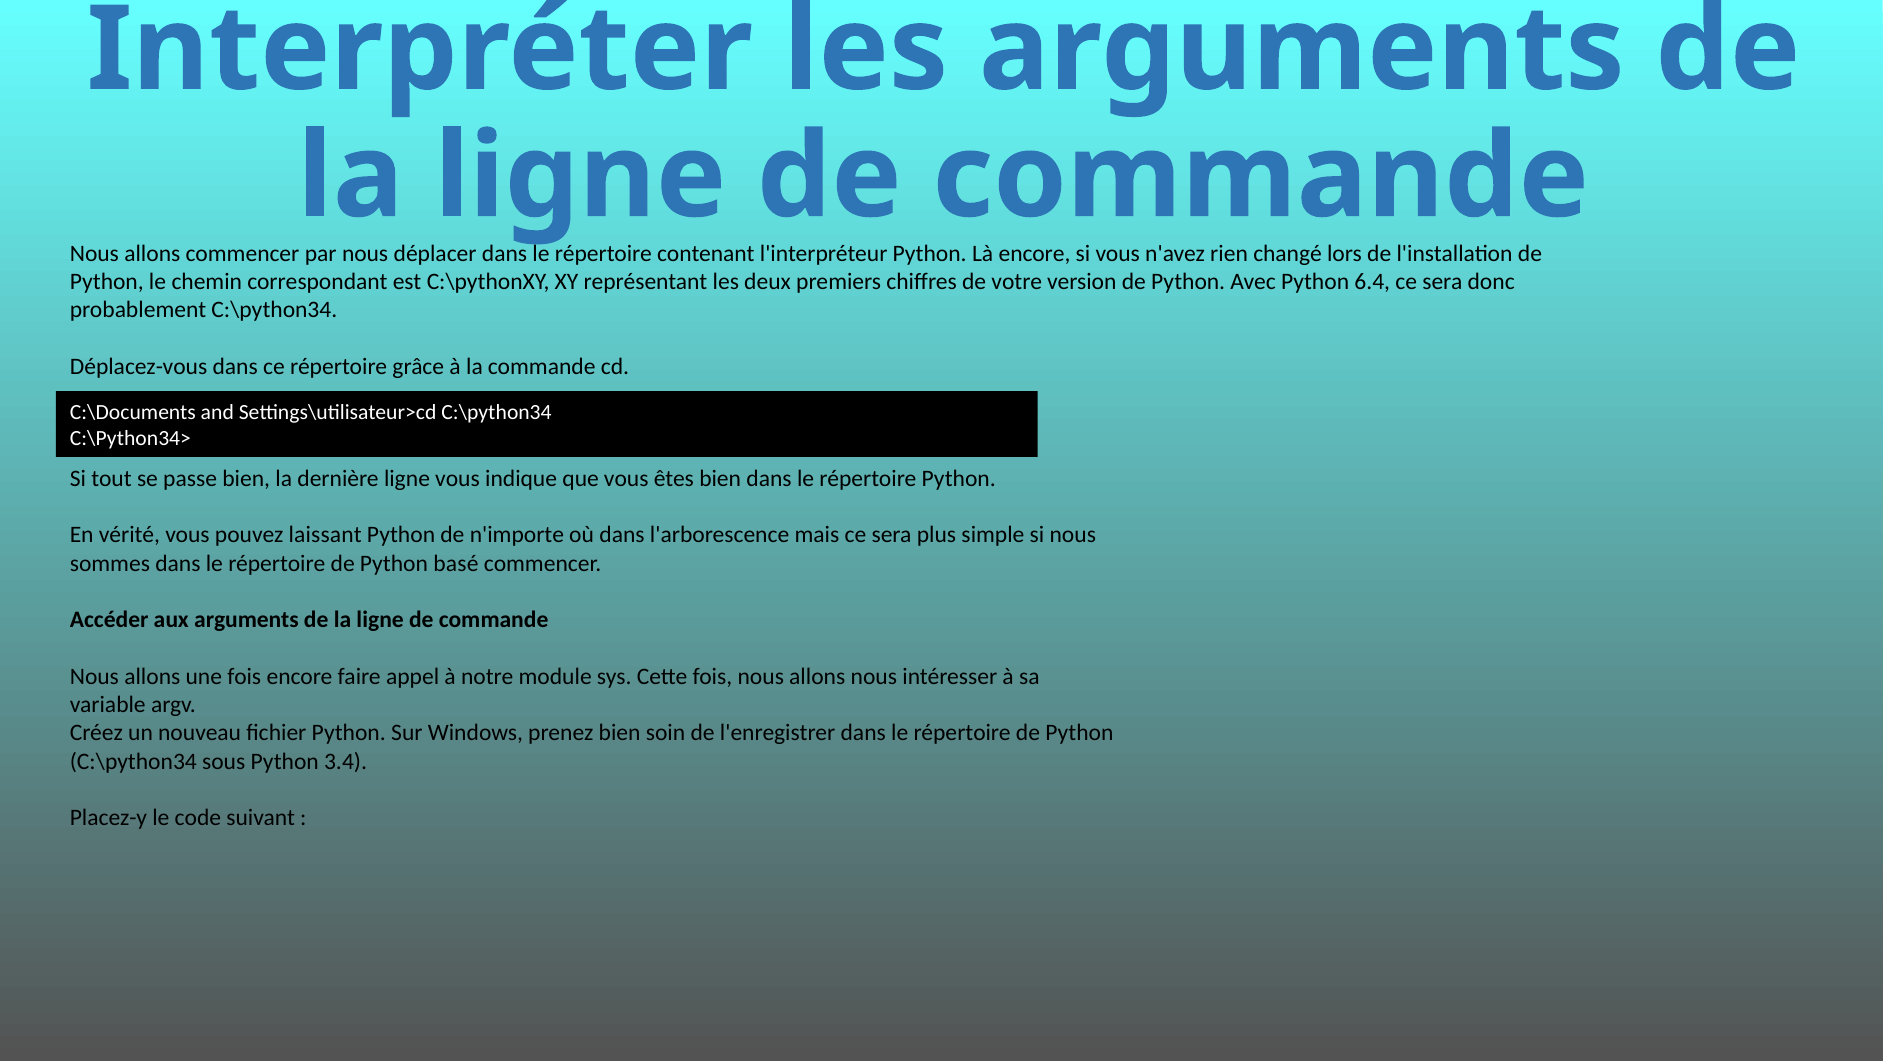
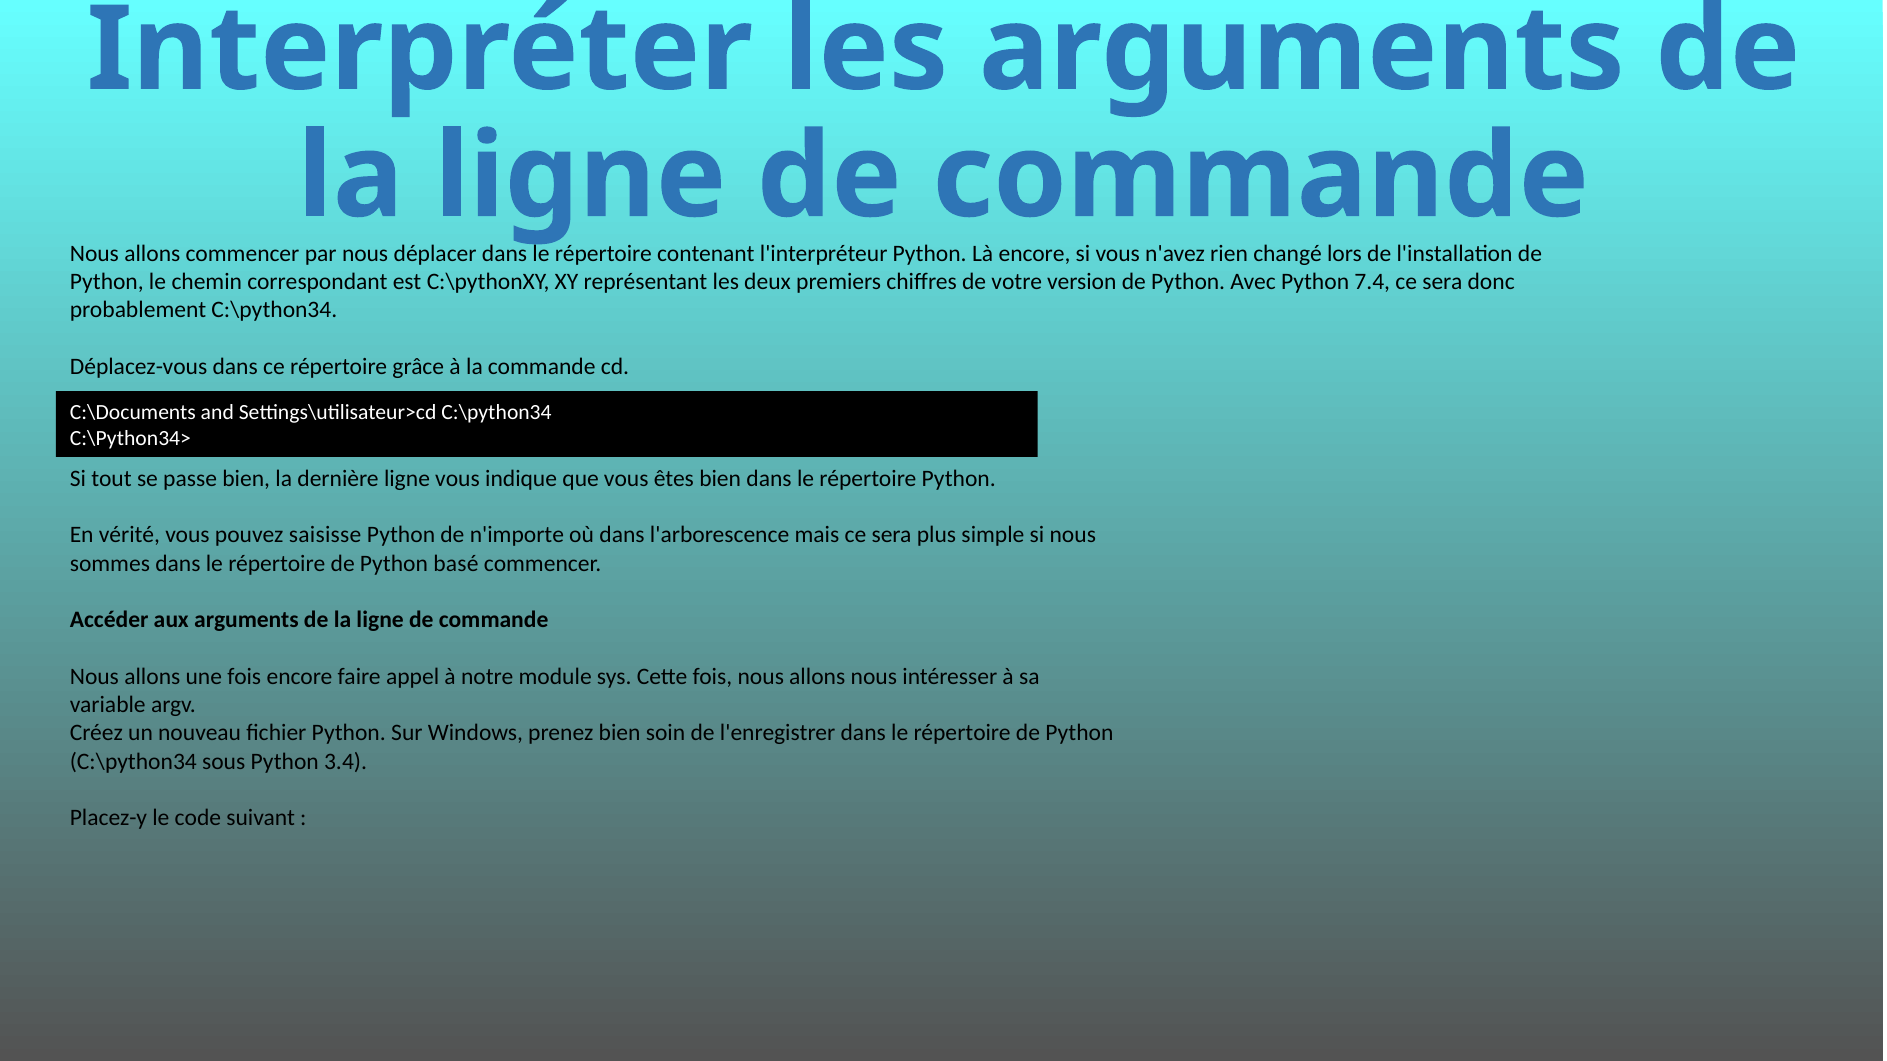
6.4: 6.4 -> 7.4 (1372, 282)
laissant: laissant -> saisisse (325, 535)
